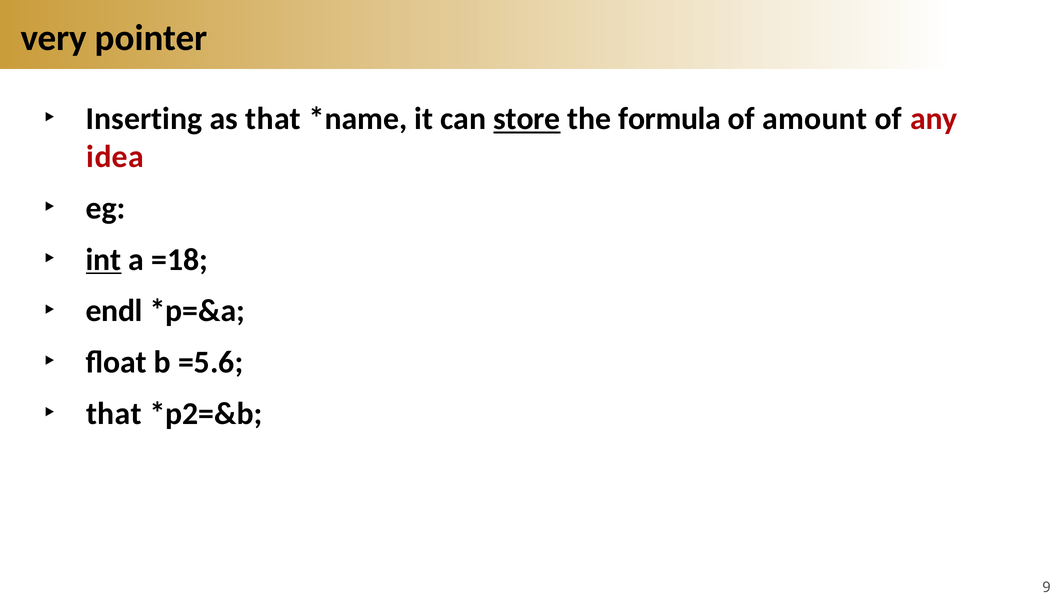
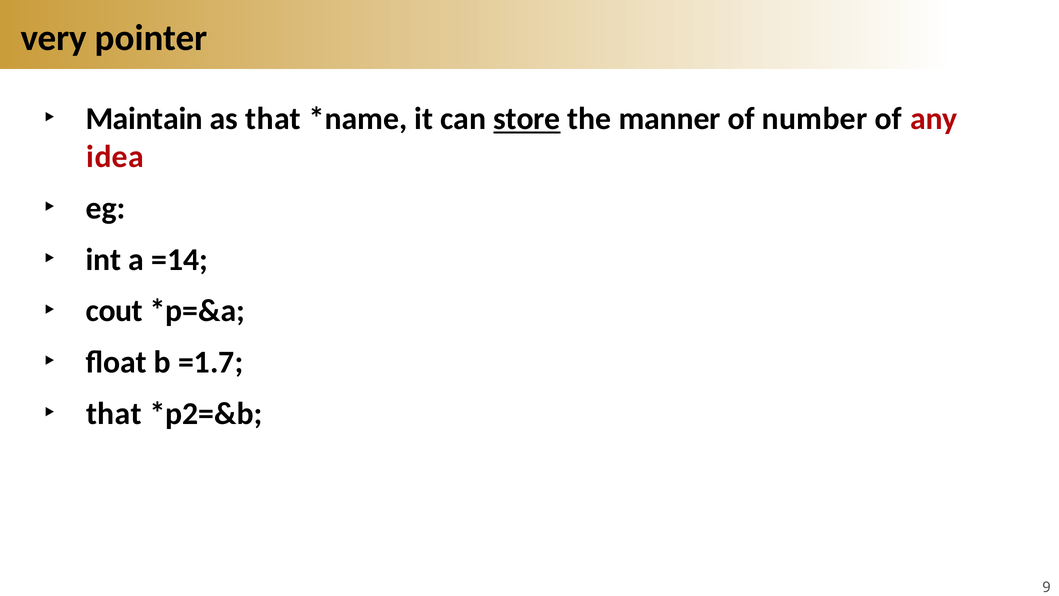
Inserting: Inserting -> Maintain (144, 119)
formula: formula -> manner (670, 119)
amount: amount -> number (815, 119)
int underline: present -> none (104, 259)
=18: =18 -> =14 (180, 259)
endl: endl -> cout (114, 311)
=5.6: =5.6 -> =1.7 (211, 362)
